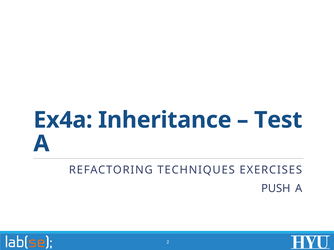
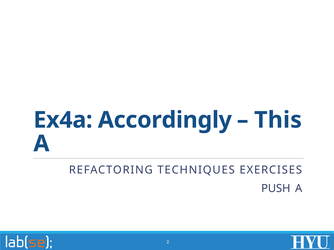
Inheritance: Inheritance -> Accordingly (165, 120)
Test: Test -> This (278, 120)
